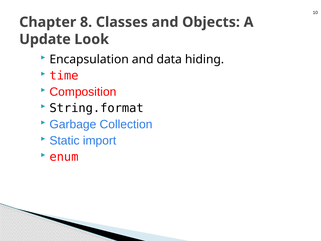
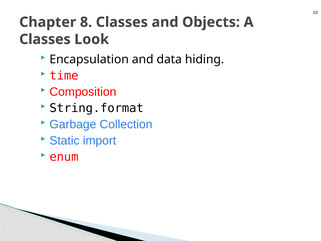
Update: Update -> Classes (45, 39)
